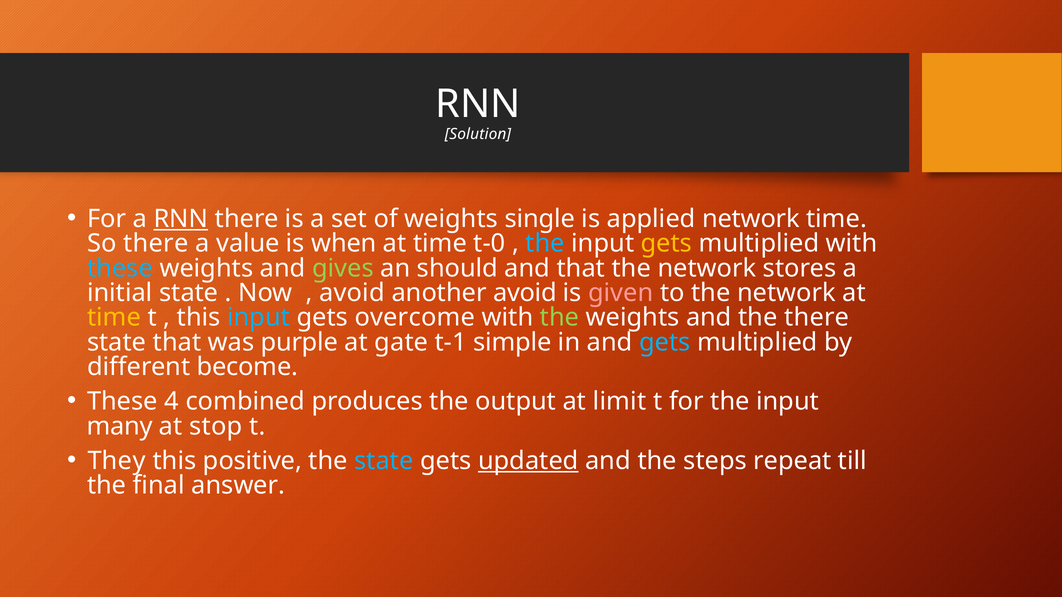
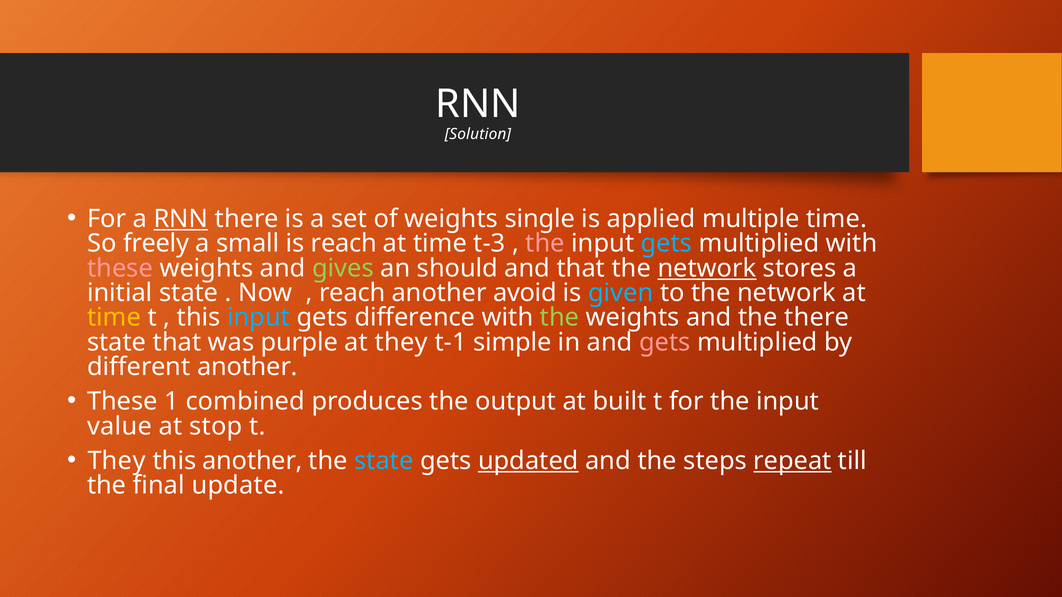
applied network: network -> multiple (751, 219)
So there: there -> freely (156, 244)
value: value -> small (248, 244)
is when: when -> reach (344, 244)
t-0: t-0 -> t-3 (489, 244)
the colour: light blue -> pink (545, 244)
gets colour: yellow -> light blue (666, 244)
these colour: light blue -> pink (120, 268)
network underline: none -> present (707, 268)
avoid: avoid -> reach (352, 293)
given colour: pink -> light blue (621, 293)
overcome: overcome -> difference (415, 318)
at gate: gate -> they (401, 342)
gets colour: light blue -> pink (665, 342)
different become: become -> another (247, 367)
4: 4 -> 1 (172, 402)
limit: limit -> built (620, 402)
many: many -> value (120, 427)
this positive: positive -> another (253, 461)
repeat underline: none -> present (792, 461)
answer: answer -> update (238, 486)
